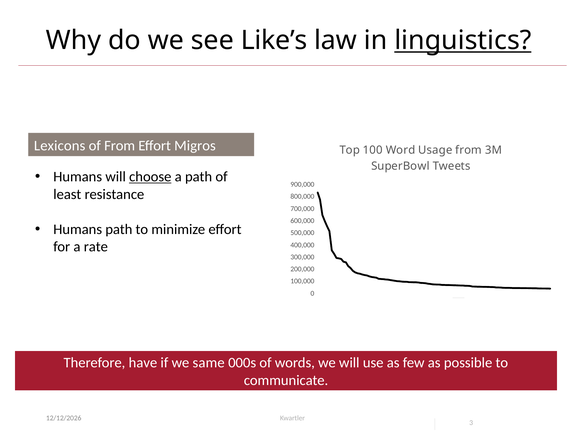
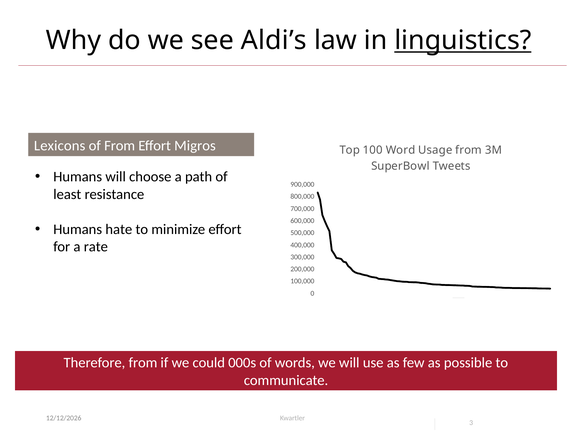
Like’s: Like’s -> Aldi’s (274, 41)
choose underline: present -> none (150, 177)
Humans path: path -> hate (119, 230)
Therefore have: have -> from (143, 363)
same: same -> could (209, 363)
